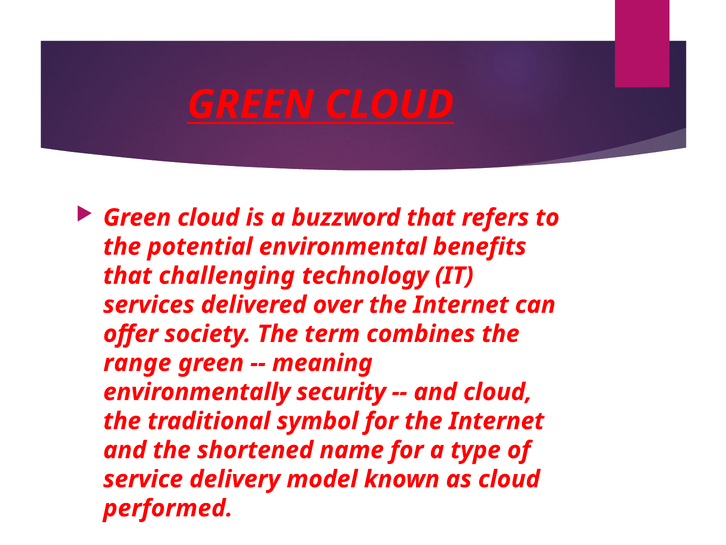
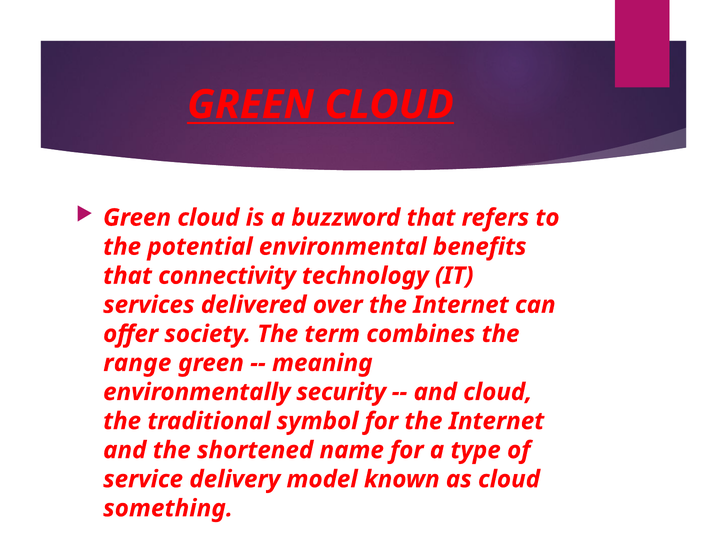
challenging: challenging -> connectivity (227, 276)
performed: performed -> something (168, 508)
